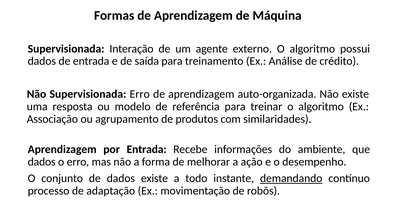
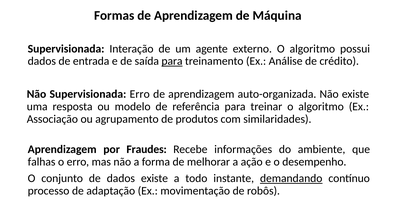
para underline: none -> present (172, 61)
por Entrada: Entrada -> Fraudes (147, 149)
dados: dados -> falhas (42, 162)
